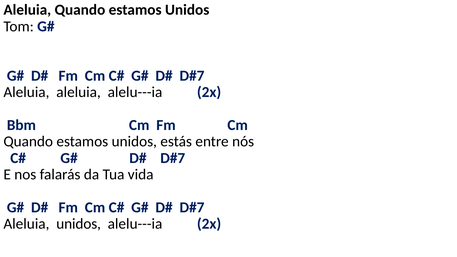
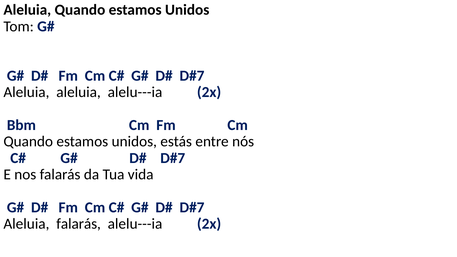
Aleluia unidos: unidos -> falarás (79, 224)
